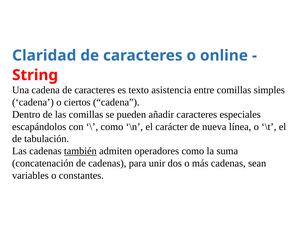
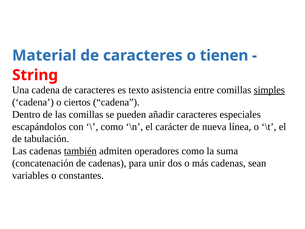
Claridad: Claridad -> Material (44, 55)
online: online -> tienen (224, 55)
simples underline: none -> present (269, 90)
